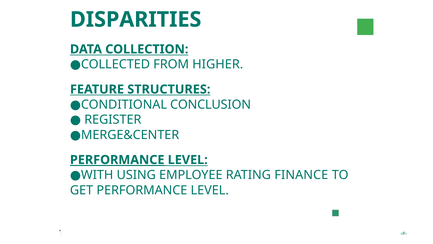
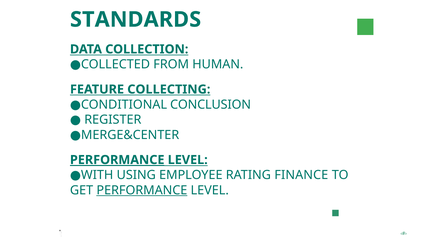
DISPARITIES: DISPARITIES -> STANDARDS (136, 20)
HIGHER: HIGHER -> HUMAN (218, 64)
STRUCTURES: STRUCTURES -> COLLECTING (169, 89)
PERFORMANCE underline: none -> present (142, 190)
